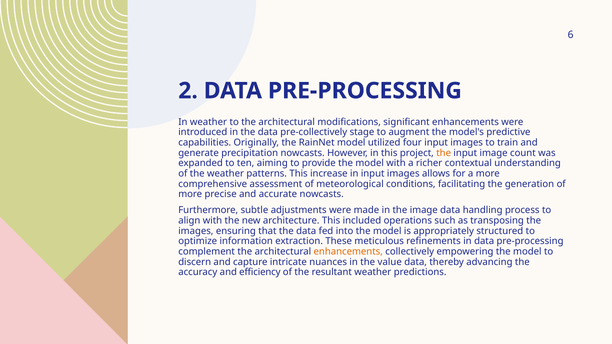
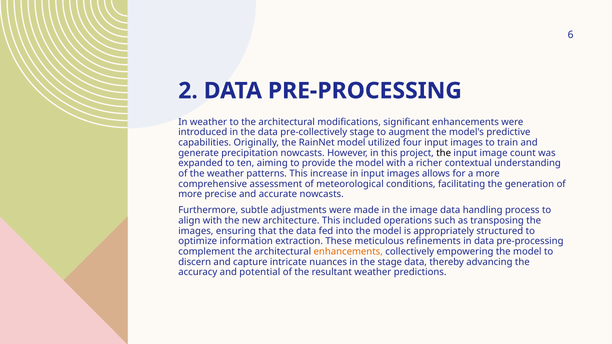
the colour: orange -> black (444, 153)
the value: value -> stage (390, 262)
efficiency: efficiency -> potential (260, 272)
